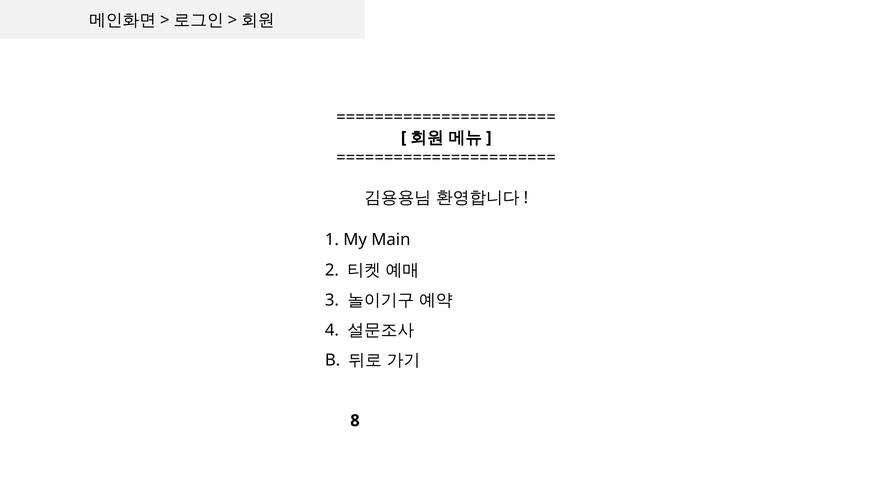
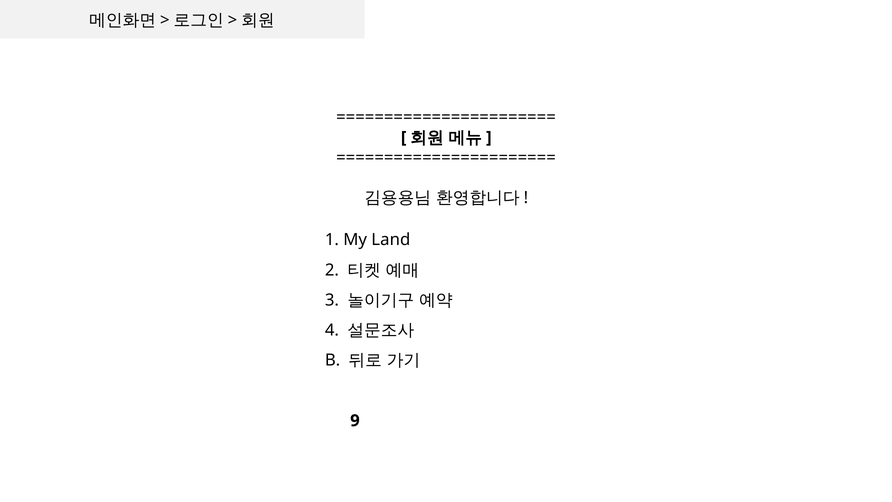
Main: Main -> Land (391, 240)
8: 8 -> 9 (355, 420)
